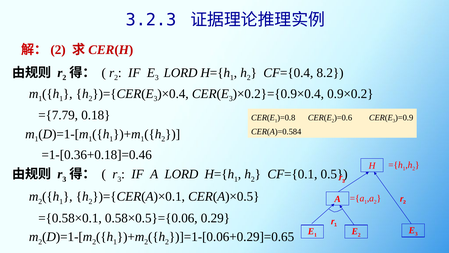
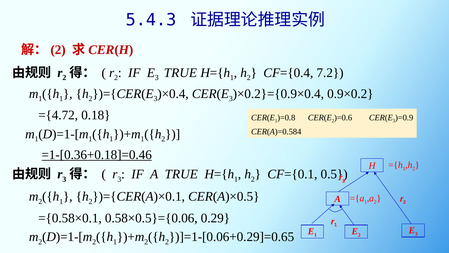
3.2.3: 3.2.3 -> 5.4.3 (151, 20)
LORD: LORD -> TRUE (180, 73)
8.2: 8.2 -> 7.2 (330, 73)
={7.79: ={7.79 -> ={4.72 (58, 115)
=1-[0.36+0.18]=0.46 underline: none -> present (97, 155)
A LORD: LORD -> TRUE (181, 174)
